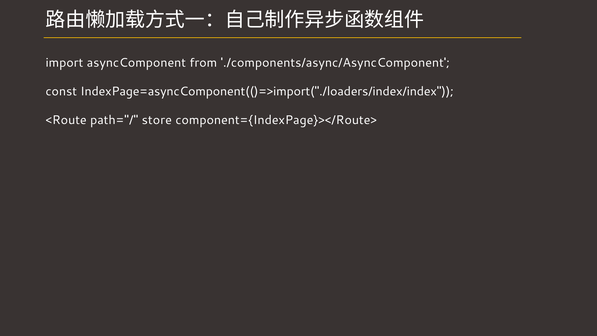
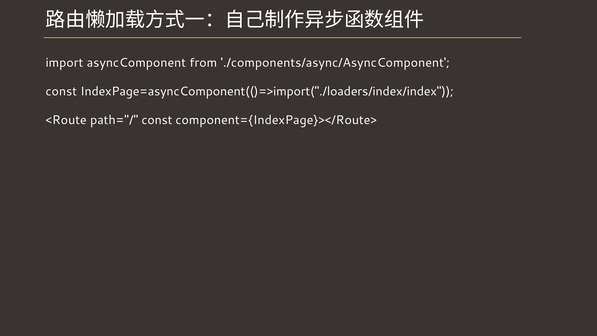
path="/ store: store -> const (157, 120)
